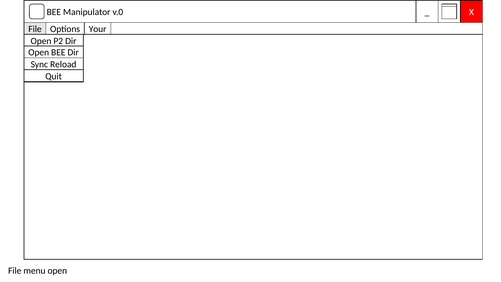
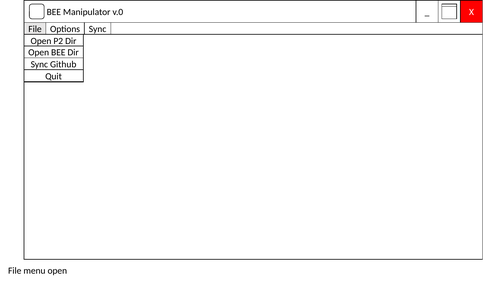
Options Your: Your -> Sync (98, 29)
Reload: Reload -> Github (63, 64)
